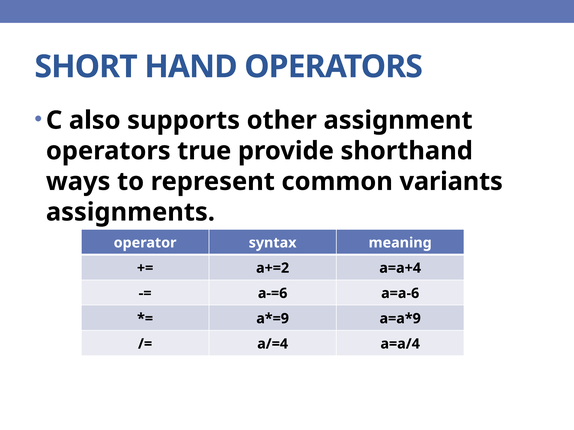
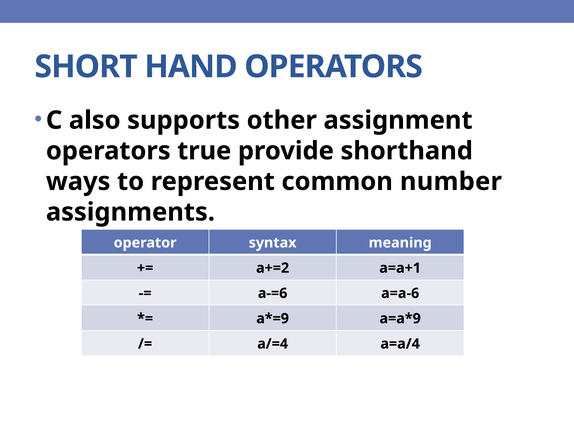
variants: variants -> number (451, 182)
a=a+4: a=a+4 -> a=a+1 (400, 268)
